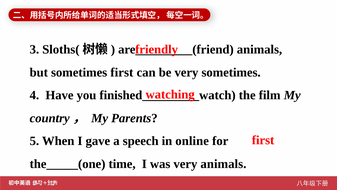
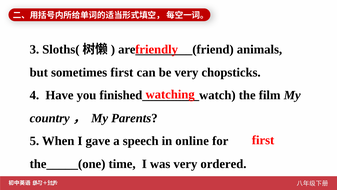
very sometimes: sometimes -> chopsticks (231, 72)
very animals: animals -> ordered (223, 164)
